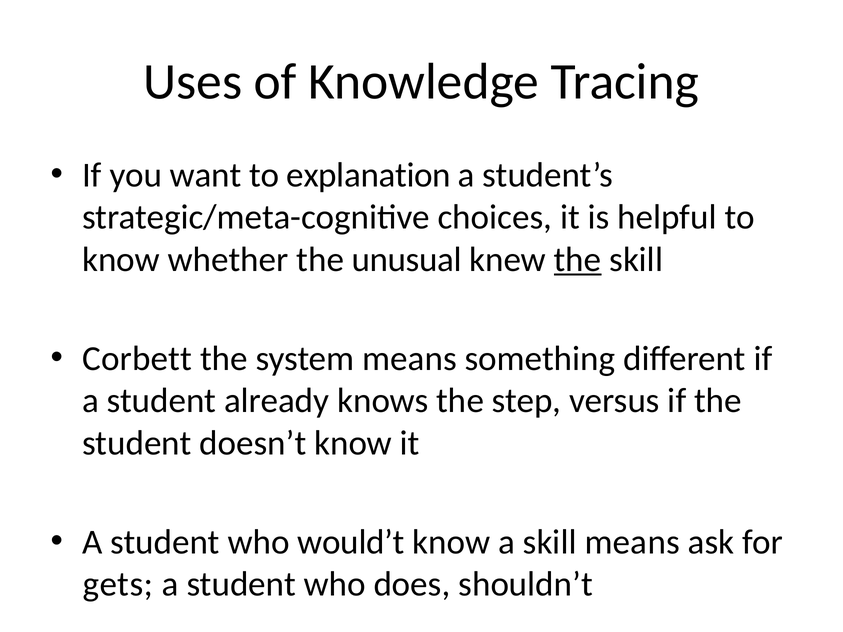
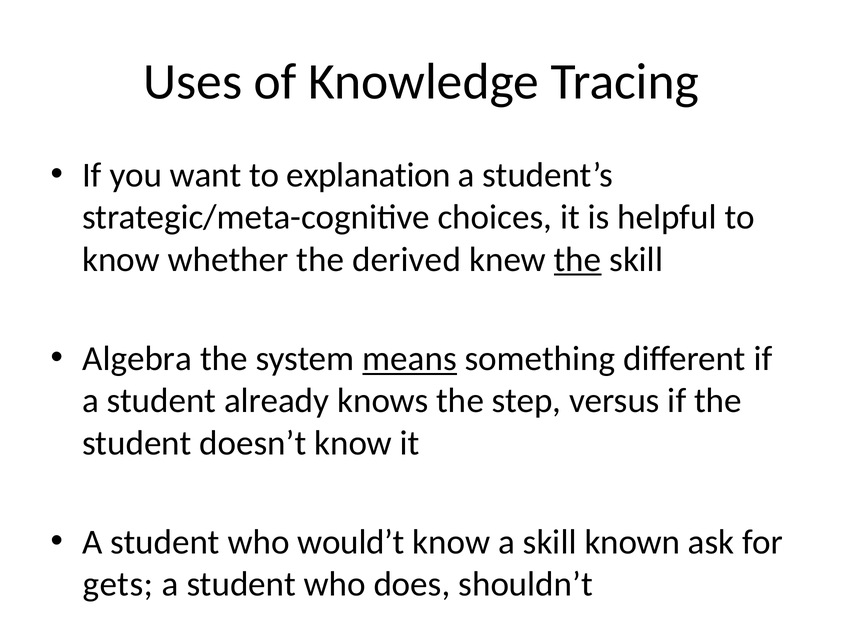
unusual: unusual -> derived (407, 260)
Corbett: Corbett -> Algebra (137, 359)
means underline: none -> present (410, 359)
skill means: means -> known (632, 542)
